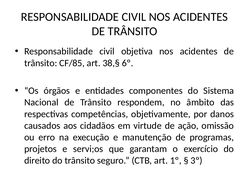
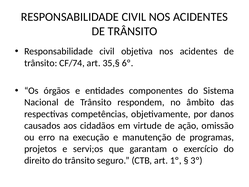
CF/85: CF/85 -> CF/74 (72, 63)
38,§: 38,§ -> 35,§ (111, 63)
